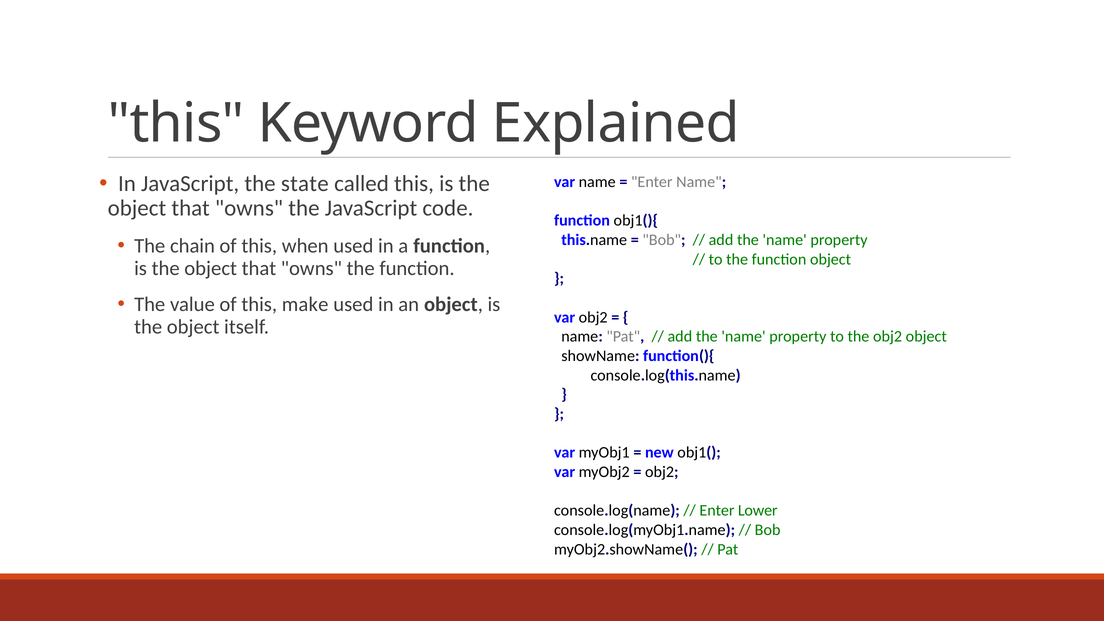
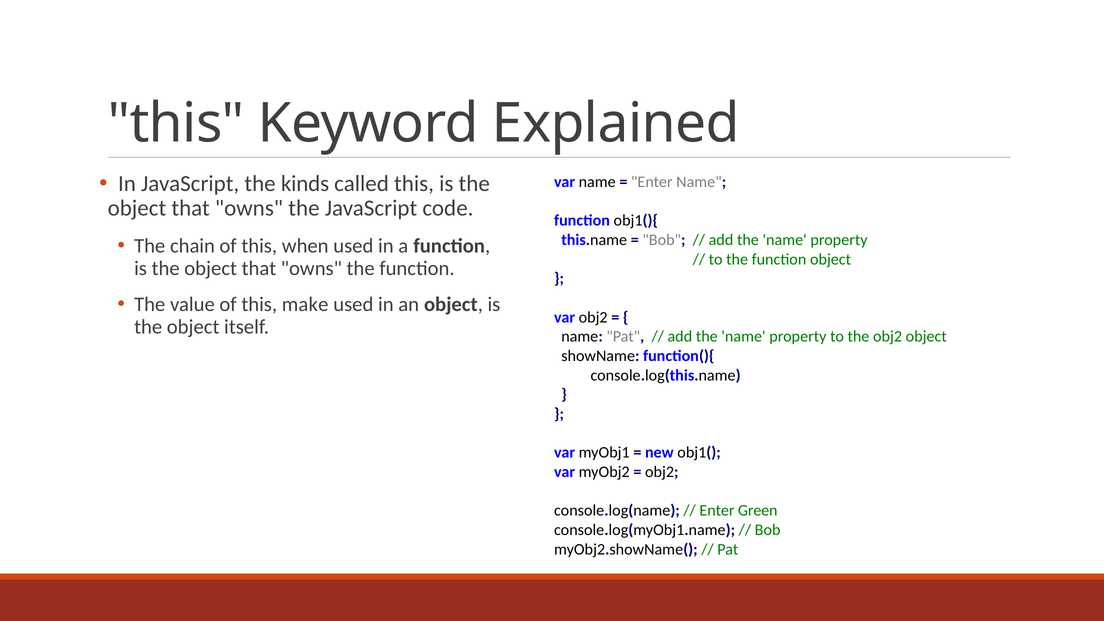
state: state -> kinds (305, 184)
Lower: Lower -> Green (758, 511)
